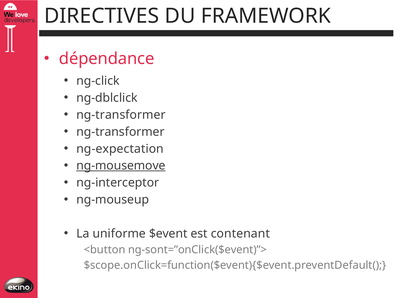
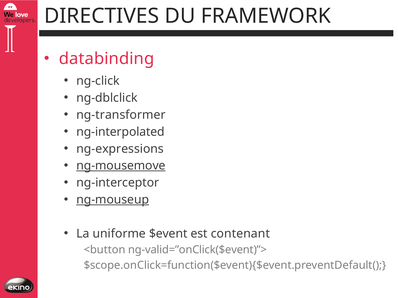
dépendance: dépendance -> databinding (107, 59)
ng-transformer: ng-transformer -> ng-interpolated (121, 132)
ng-expectation: ng-expectation -> ng-expressions (120, 149)
ng-mouseup underline: none -> present (113, 200)
ng-sont=”onClick($event)”>: ng-sont=”onClick($event)”> -> ng-valid=”onClick($event)”> (198, 250)
